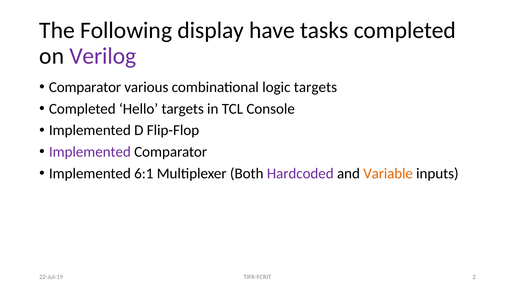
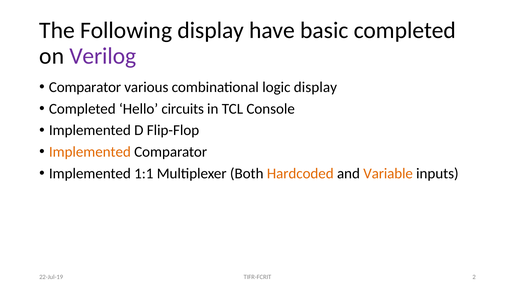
tasks: tasks -> basic (324, 31)
logic targets: targets -> display (315, 87)
Hello targets: targets -> circuits (183, 109)
Implemented colour: purple -> orange (90, 152)
6:1: 6:1 -> 1:1 (144, 173)
Hardcoded colour: purple -> orange (300, 173)
